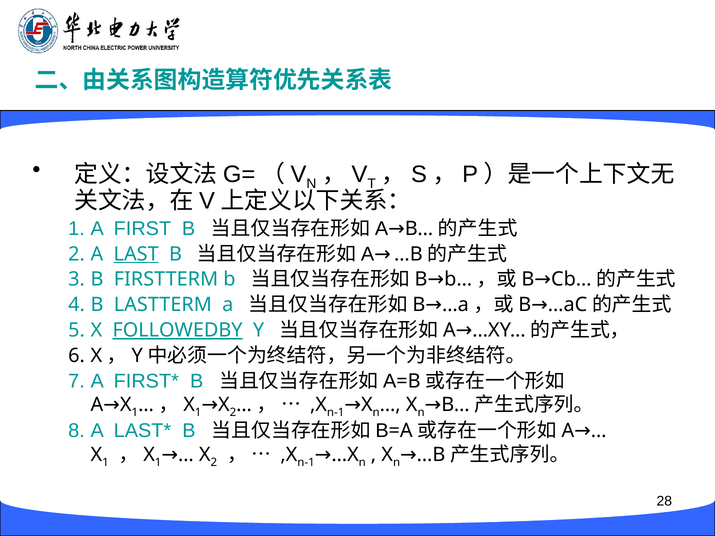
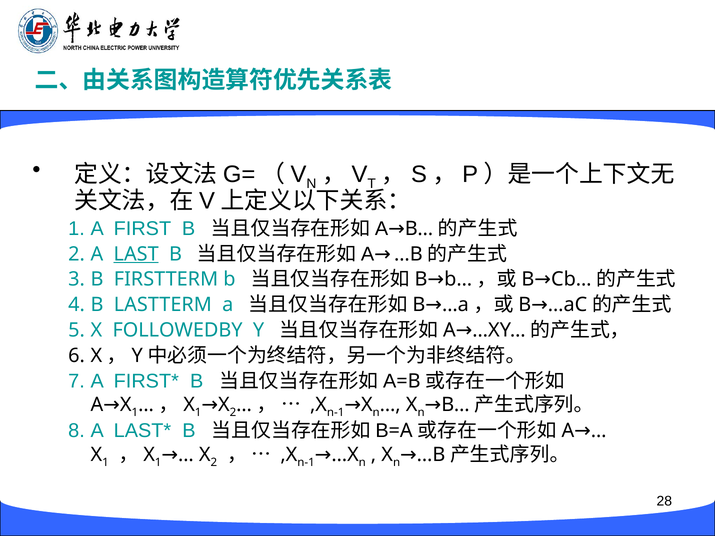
FOLLOWEDBY underline: present -> none (178, 330)
